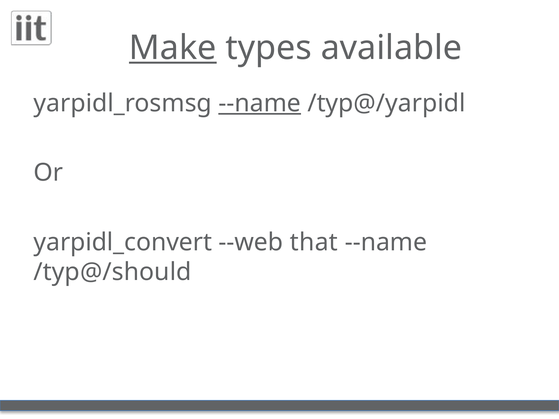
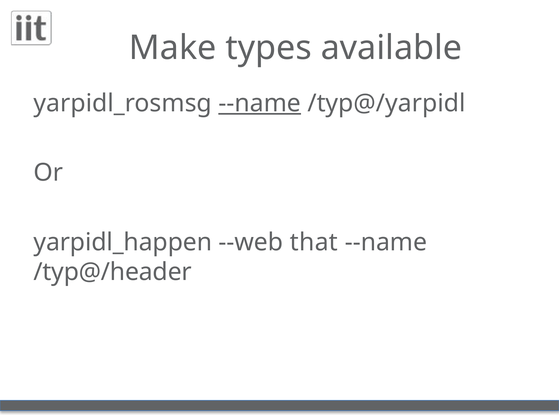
Make underline: present -> none (173, 48)
yarpidl_convert: yarpidl_convert -> yarpidl_happen (123, 242)
/typ@/should: /typ@/should -> /typ@/header (113, 272)
